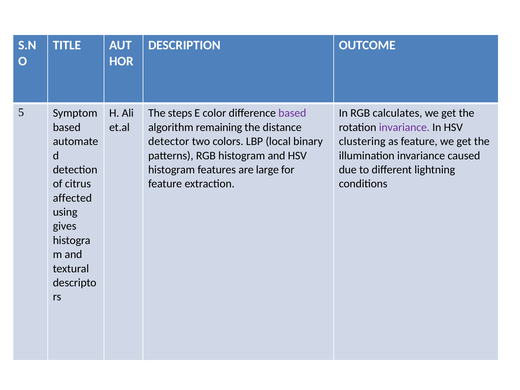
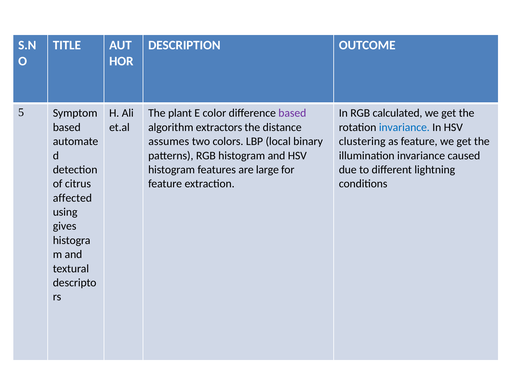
steps: steps -> plant (180, 113)
calculates: calculates -> calculated (397, 113)
remaining: remaining -> extractors (219, 127)
invariance colour: purple -> blue (404, 127)
detector: detector -> assumes (169, 141)
